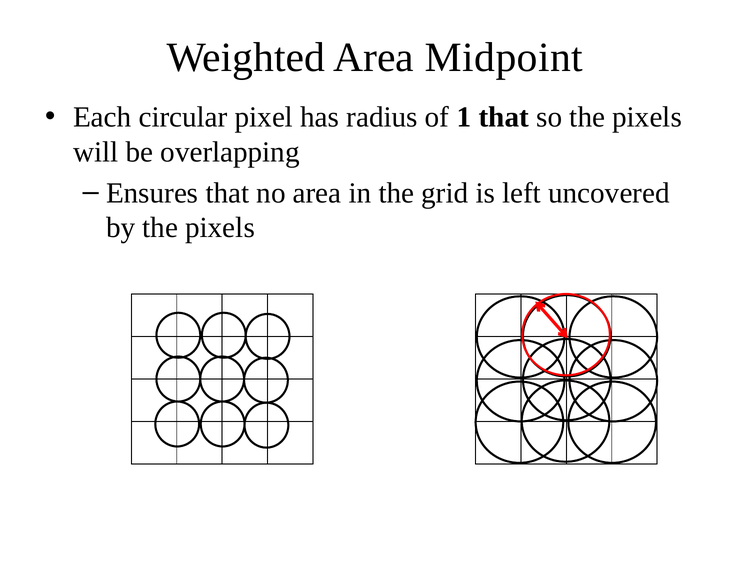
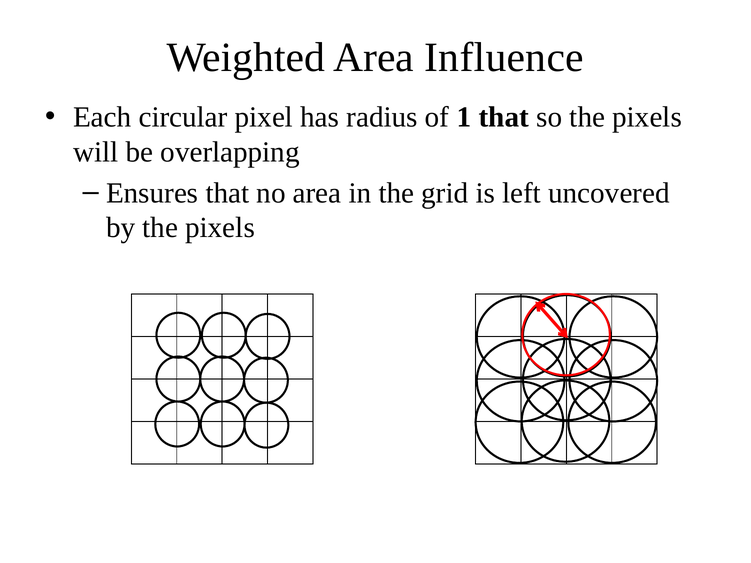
Midpoint: Midpoint -> Influence (504, 57)
